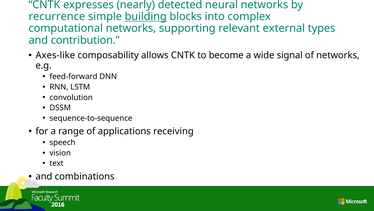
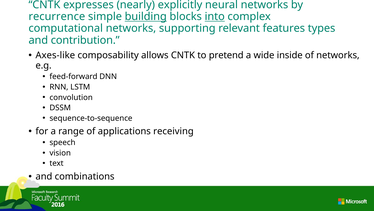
detected: detected -> explicitly (180, 5)
into underline: none -> present (215, 17)
external: external -> features (284, 28)
become: become -> pretend (226, 55)
signal: signal -> inside (290, 55)
